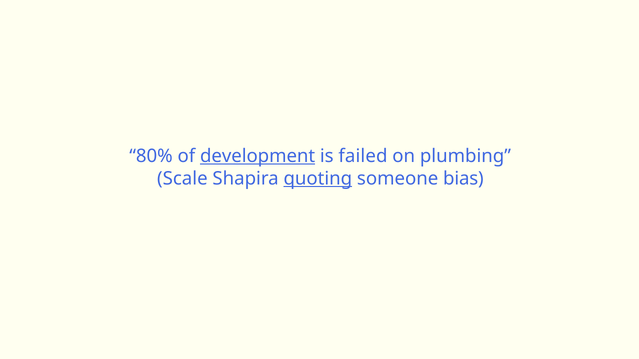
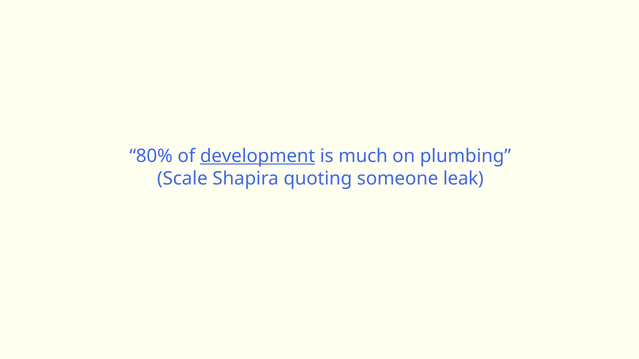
failed: failed -> much (363, 156)
quoting underline: present -> none (318, 179)
bias: bias -> leak (463, 179)
